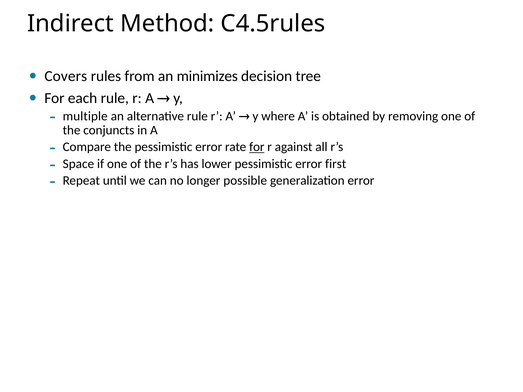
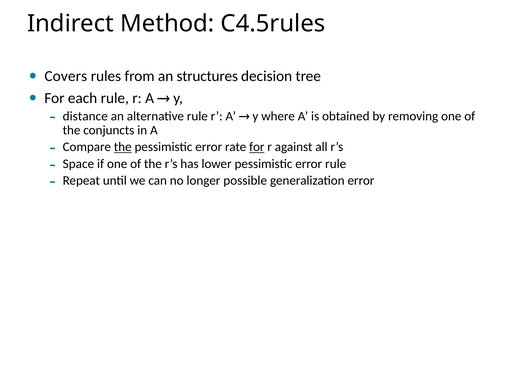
minimizes: minimizes -> structures (207, 76)
multiple: multiple -> distance (85, 116)
the underline: none -> present (123, 147)
error first: first -> rule (336, 164)
